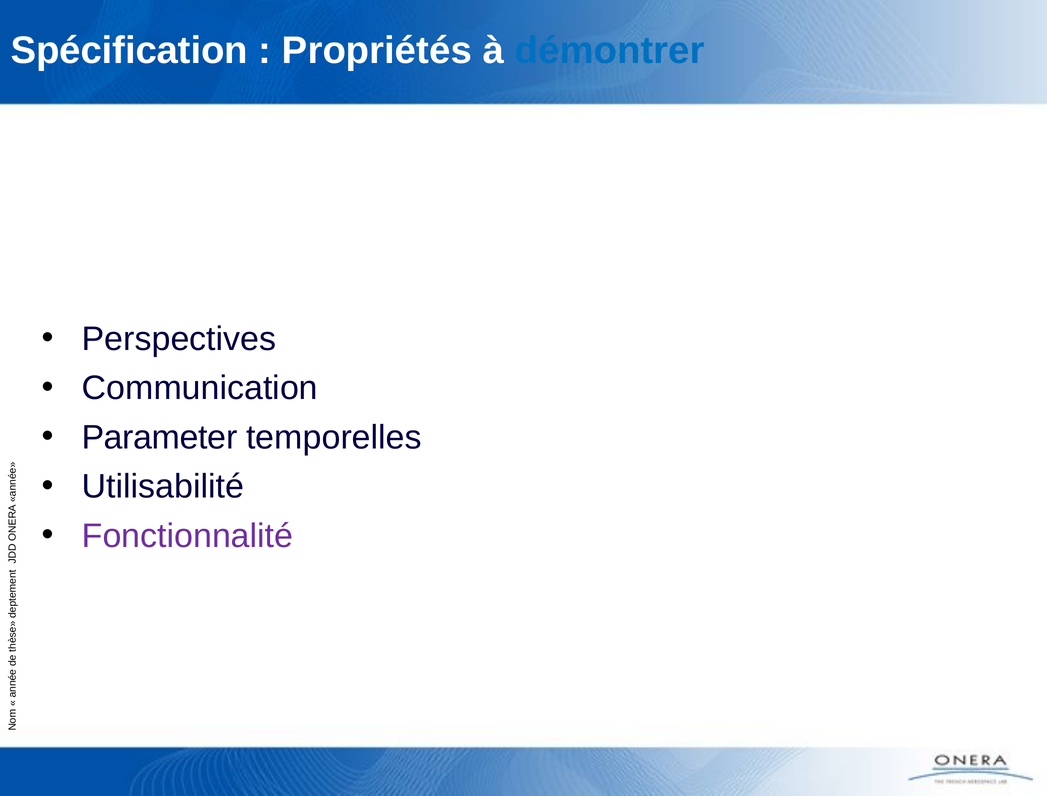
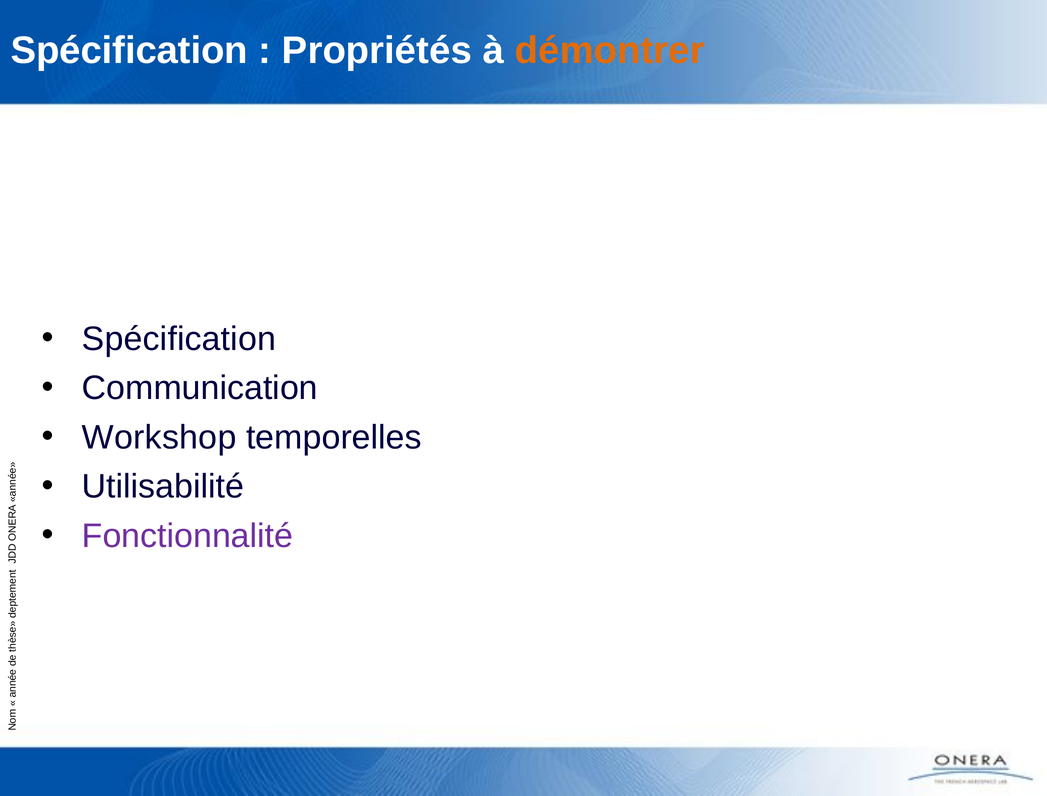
démontrer colour: blue -> orange (610, 51)
Perspectives: Perspectives -> Spécification (179, 339)
Parameter: Parameter -> Workshop (159, 438)
